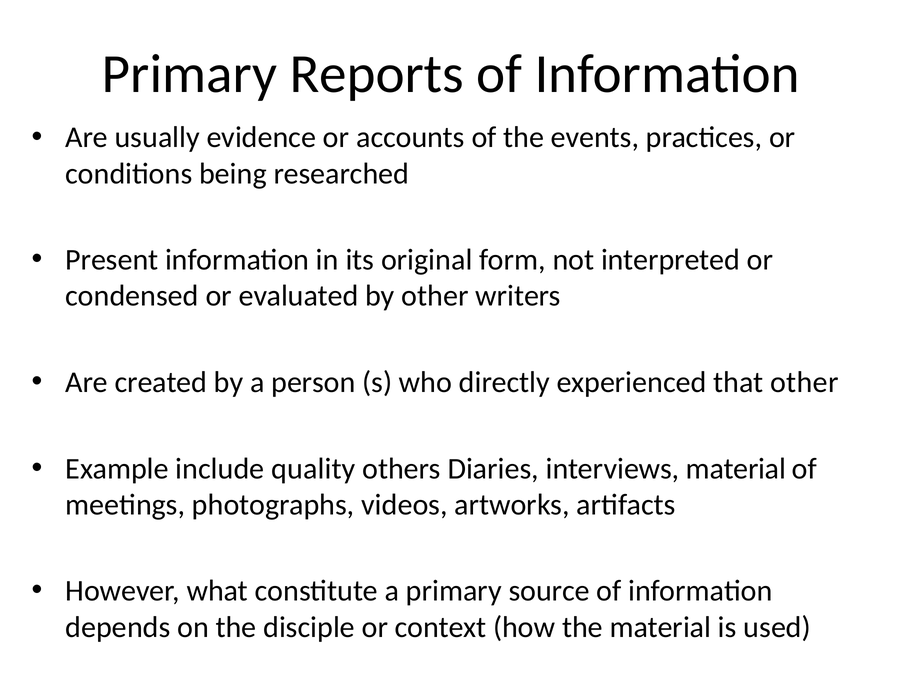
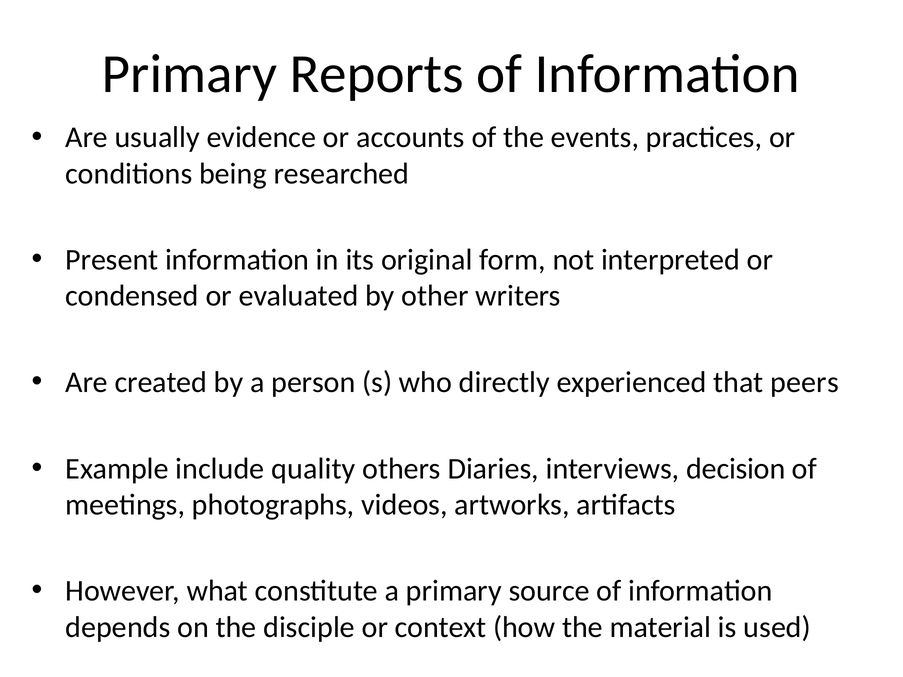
that other: other -> peers (805, 382)
interviews material: material -> decision (736, 469)
